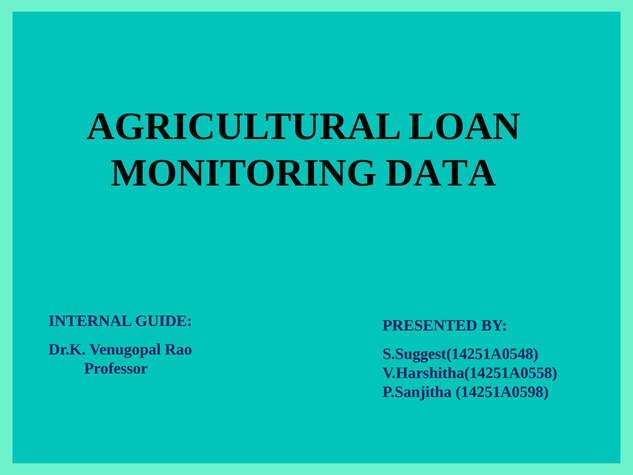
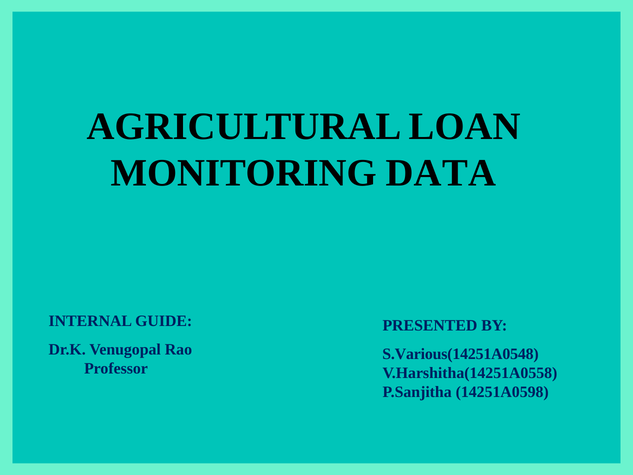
S.Suggest(14251A0548: S.Suggest(14251A0548 -> S.Various(14251A0548 (461, 354)
